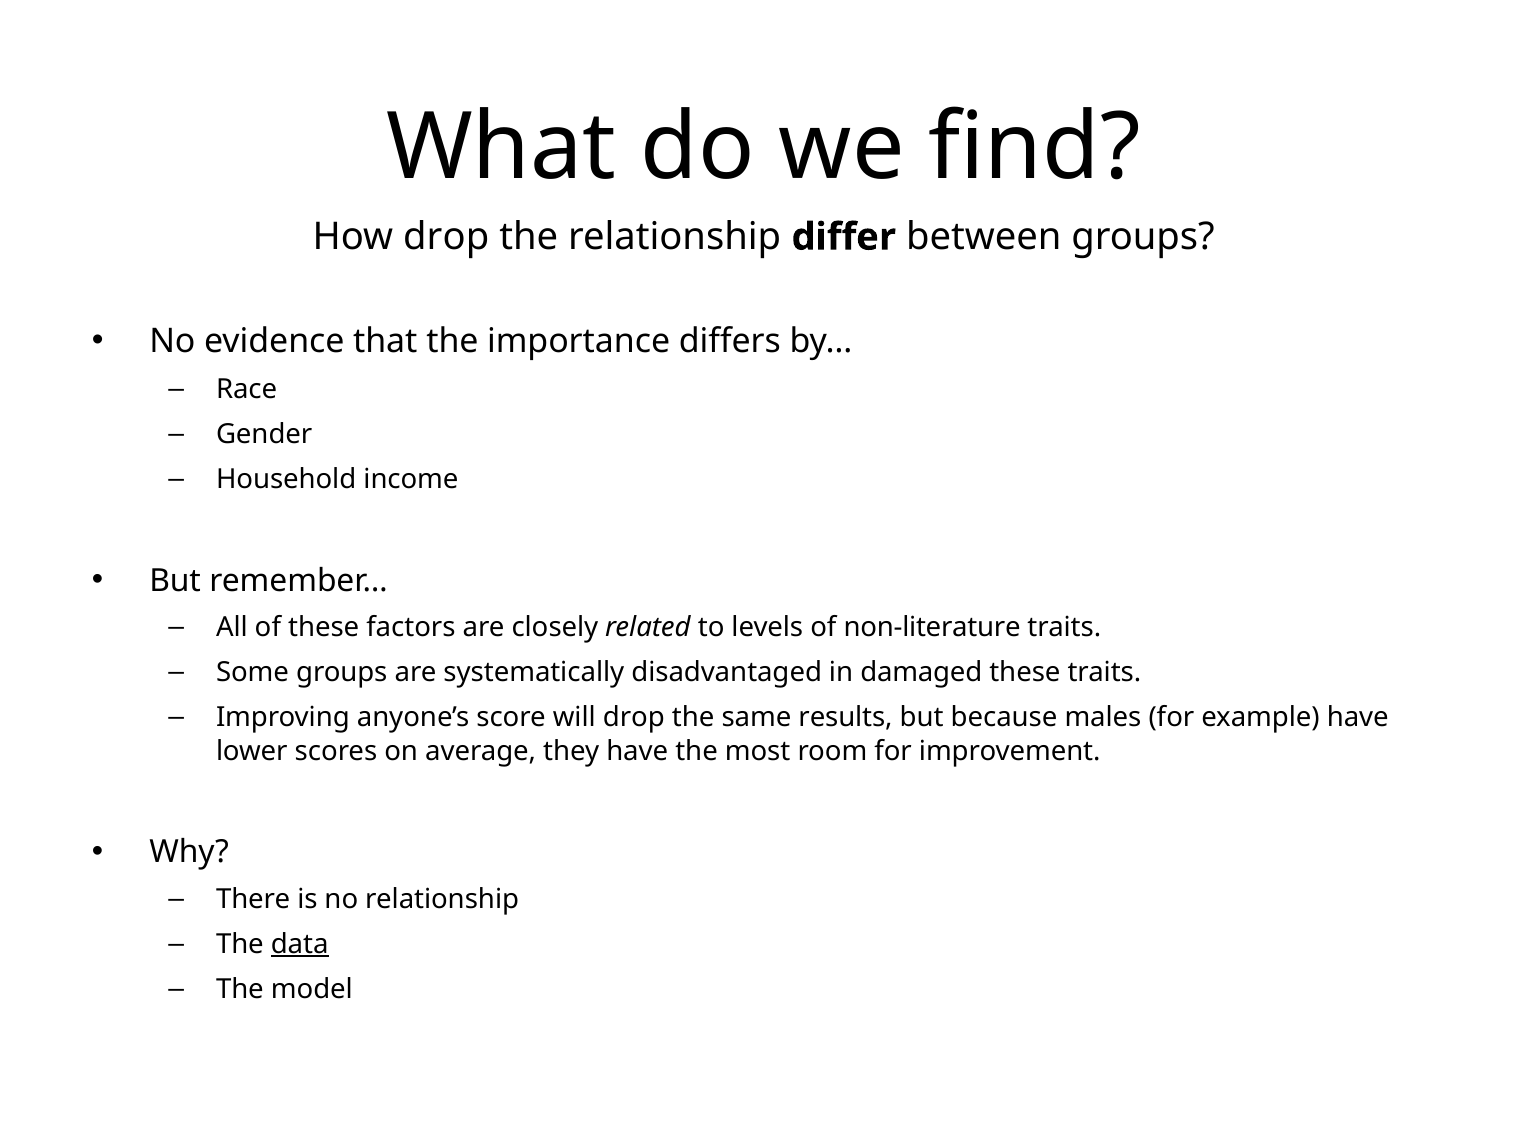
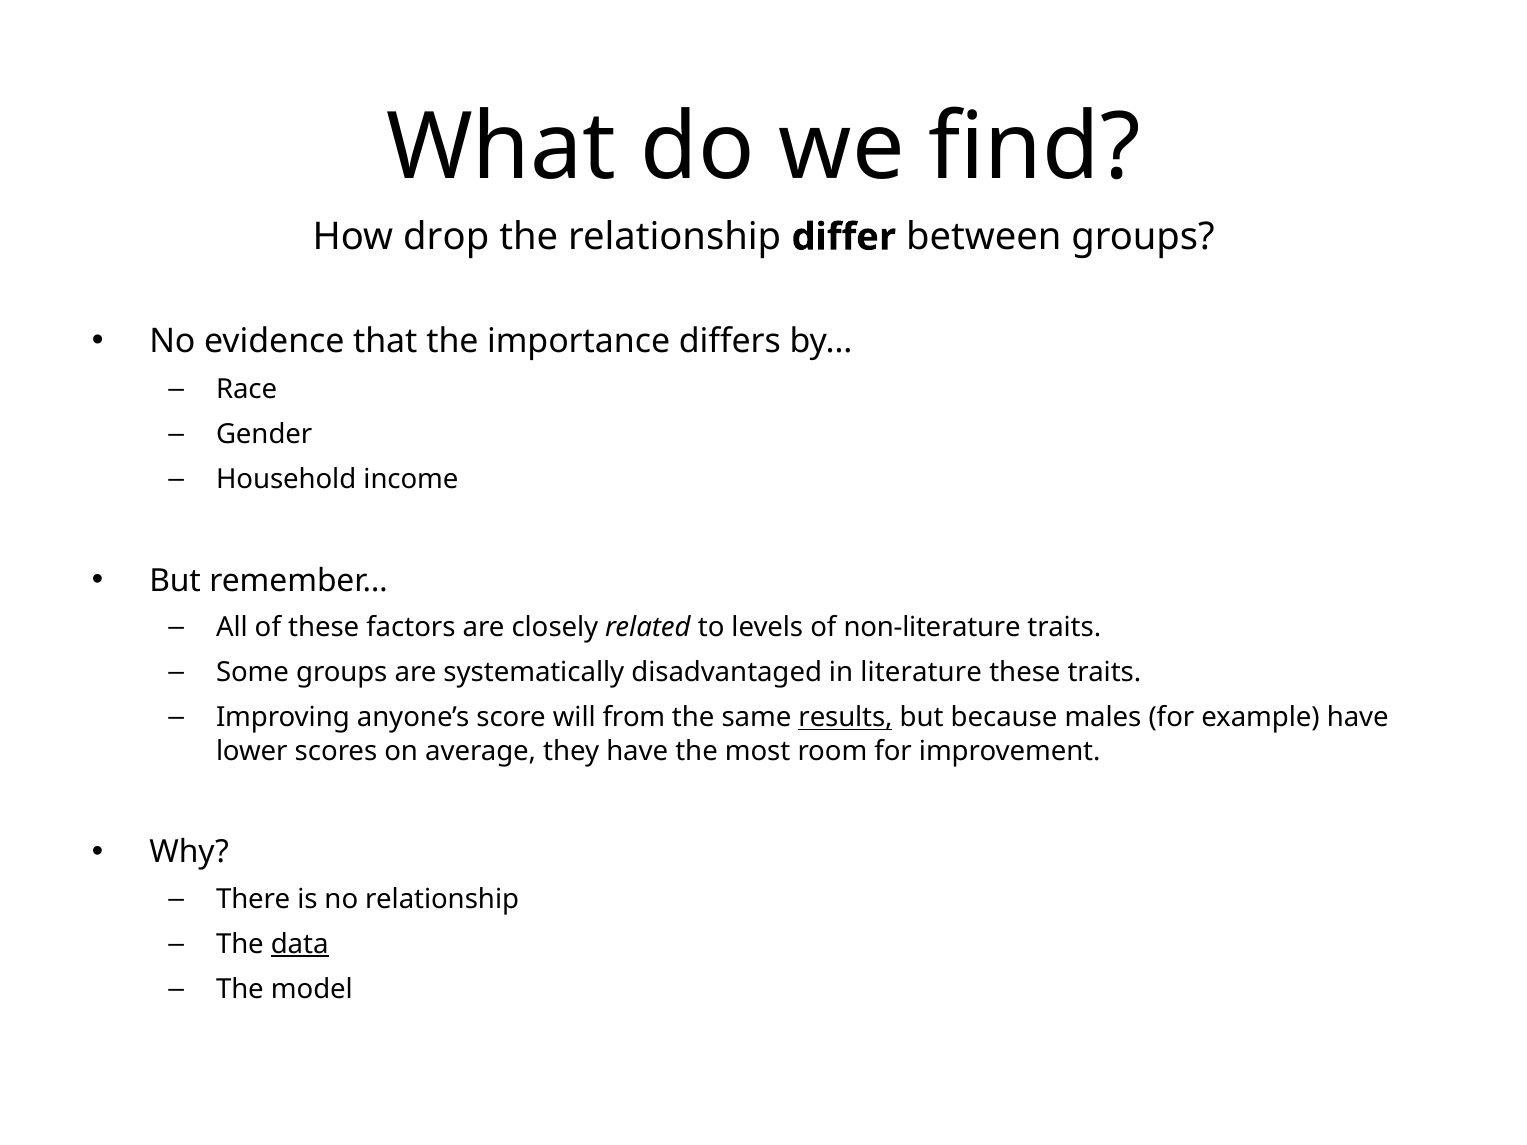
damaged: damaged -> literature (921, 673)
will drop: drop -> from (634, 718)
results underline: none -> present (846, 718)
